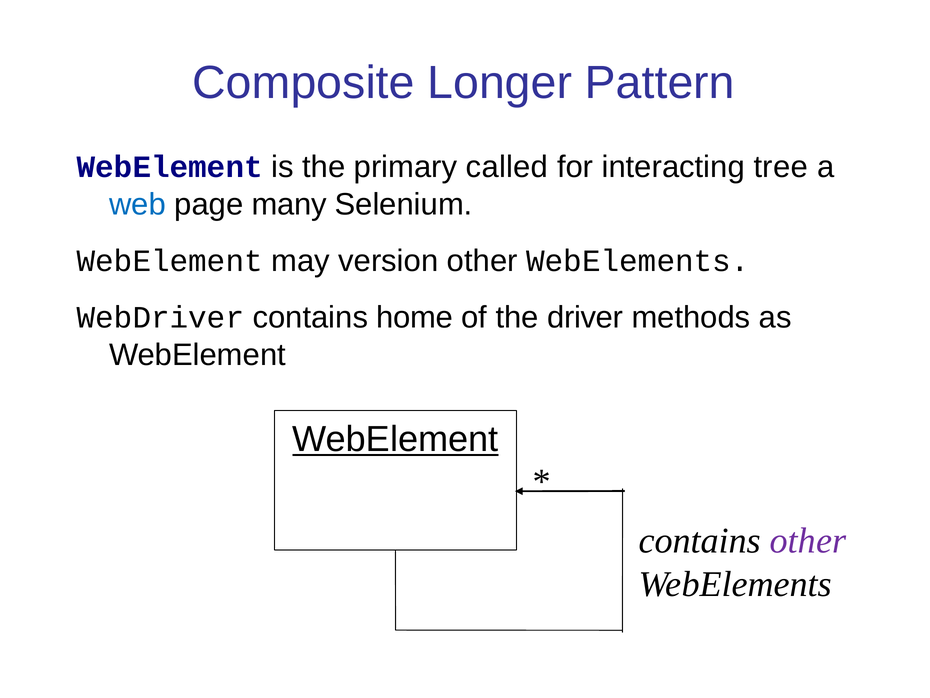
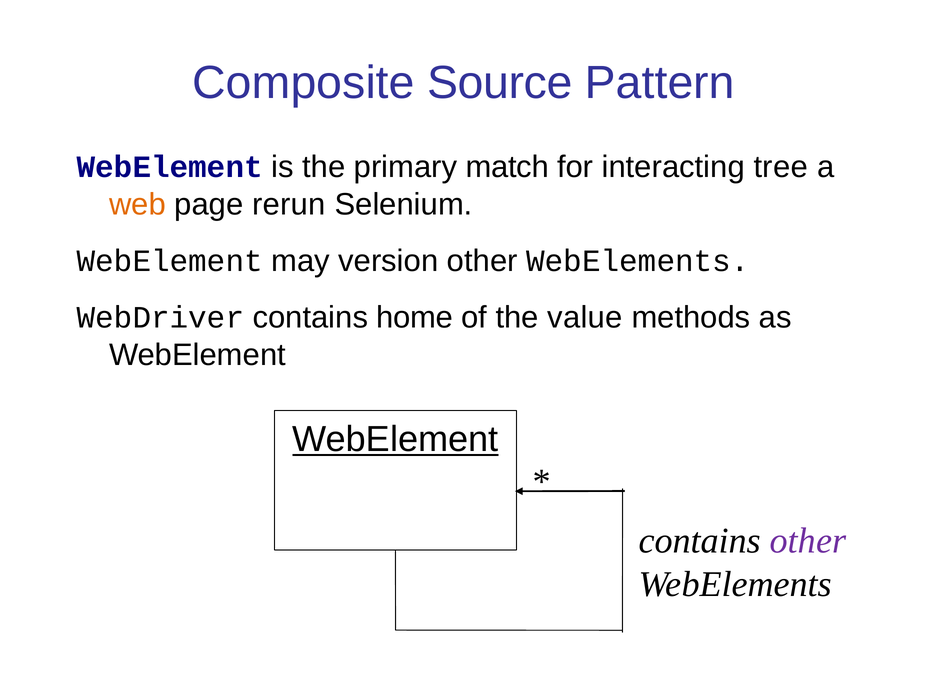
Longer: Longer -> Source (500, 83)
called: called -> match (507, 167)
web colour: blue -> orange (137, 204)
many: many -> rerun (289, 204)
driver: driver -> value (585, 317)
